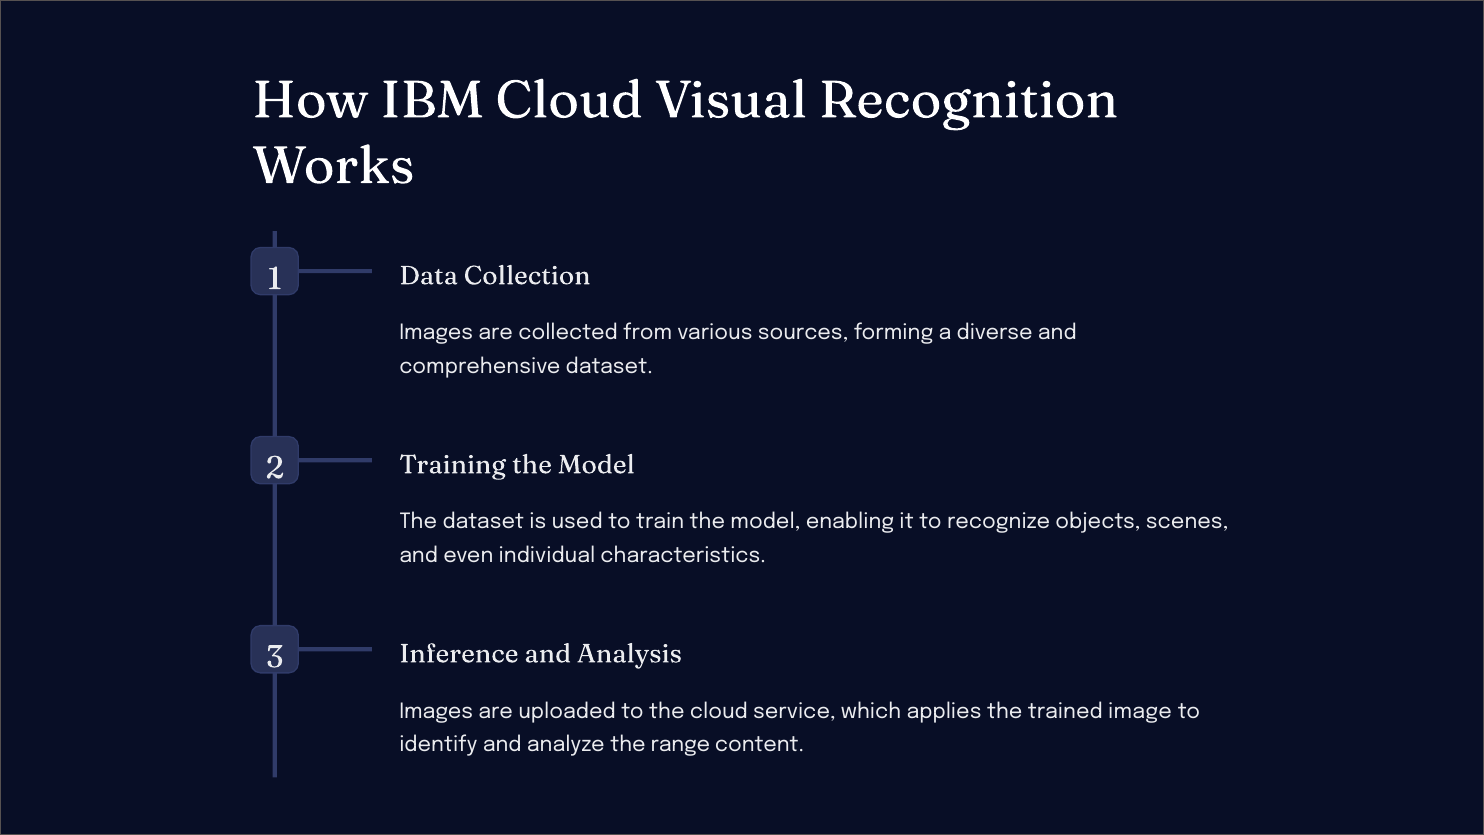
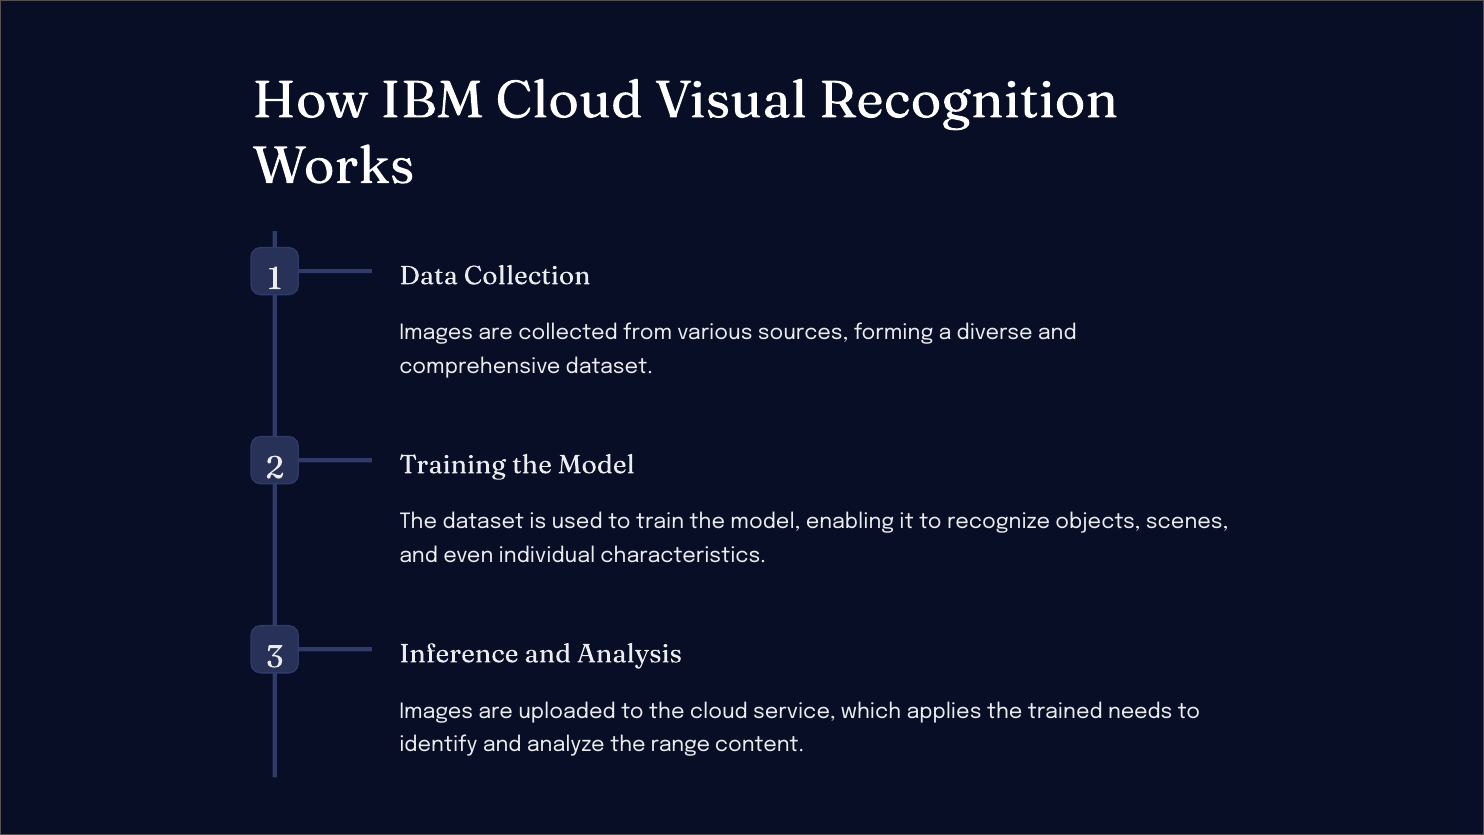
image: image -> needs (1140, 711)
